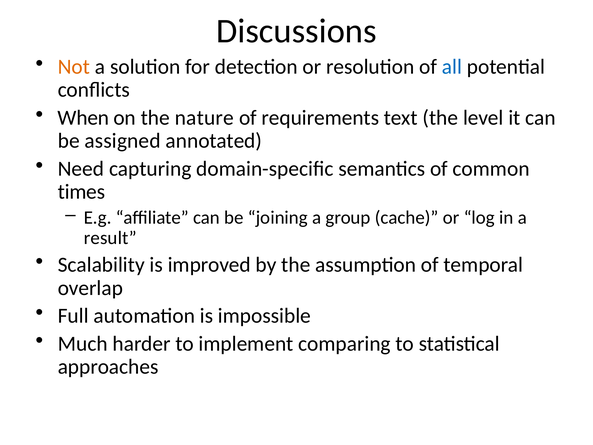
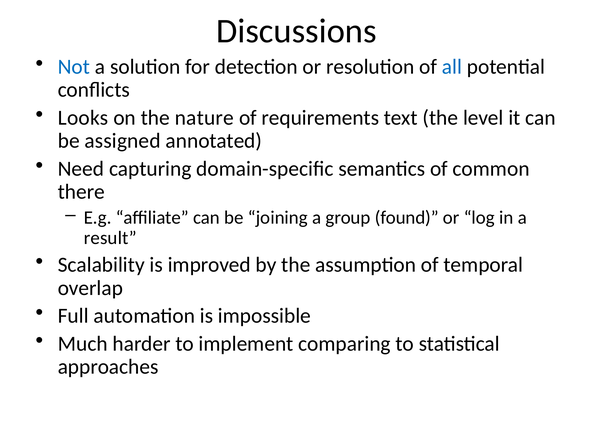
Not colour: orange -> blue (74, 67)
When: When -> Looks (83, 118)
times: times -> there (81, 192)
cache: cache -> found (407, 217)
